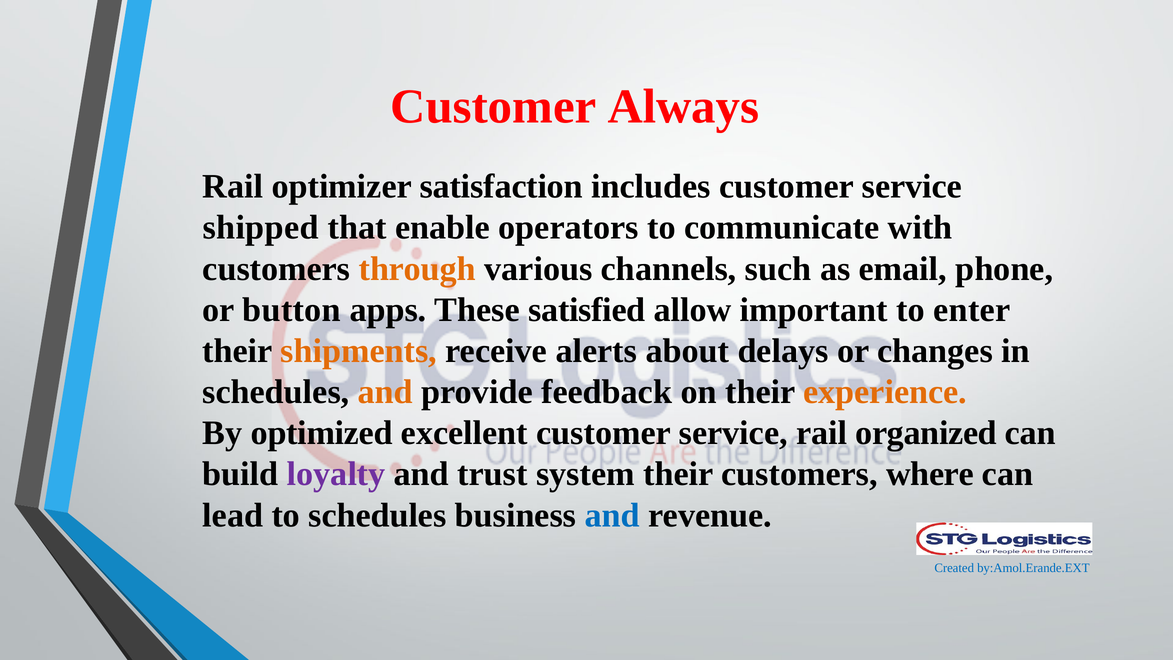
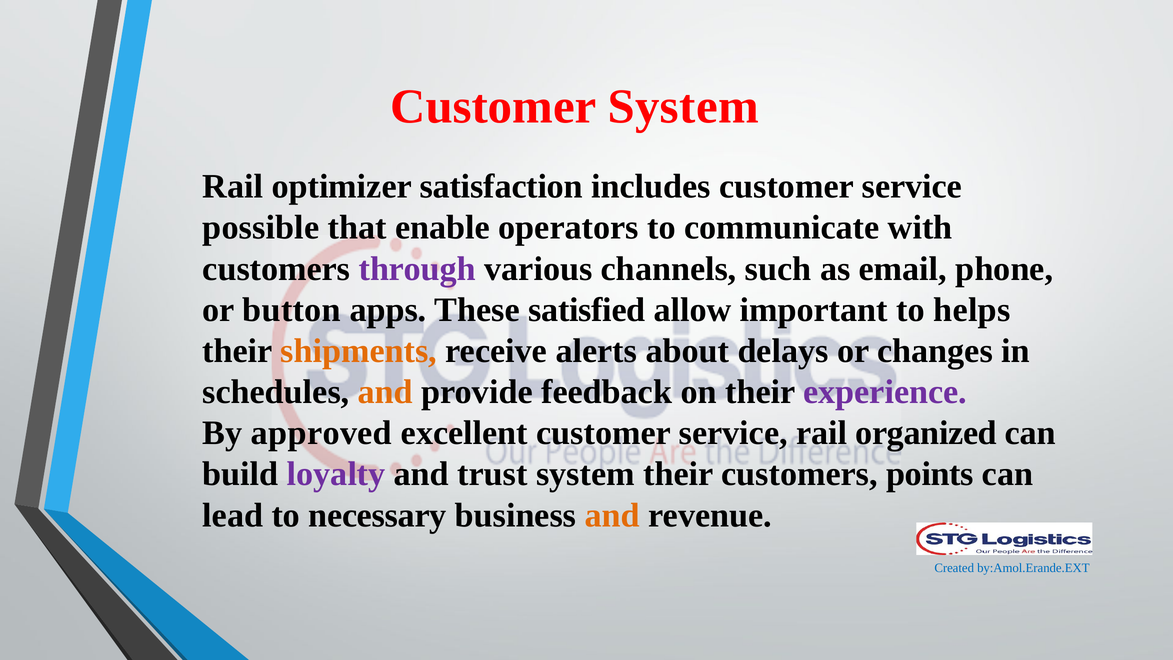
Customer Always: Always -> System (683, 107)
shipped: shipped -> possible (261, 228)
through colour: orange -> purple (417, 269)
enter: enter -> helps (972, 310)
experience colour: orange -> purple (885, 392)
optimized: optimized -> approved (321, 433)
where: where -> points (930, 474)
to schedules: schedules -> necessary (378, 515)
and colour: blue -> orange (612, 515)
